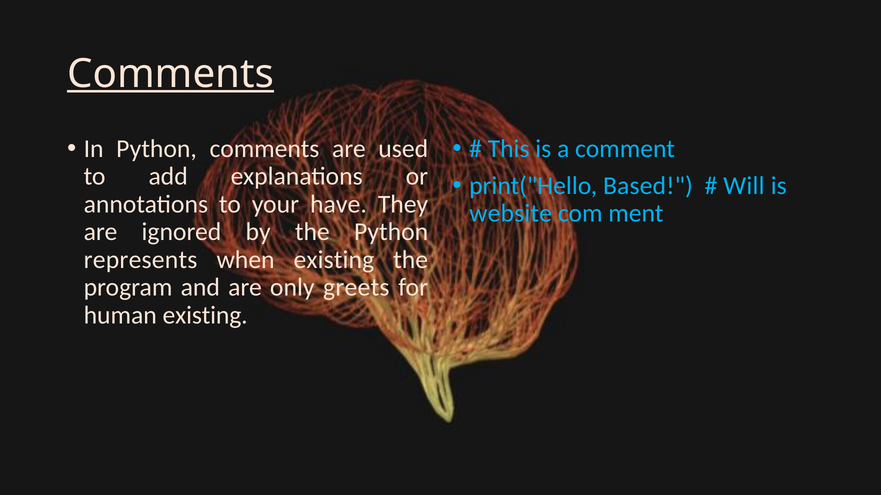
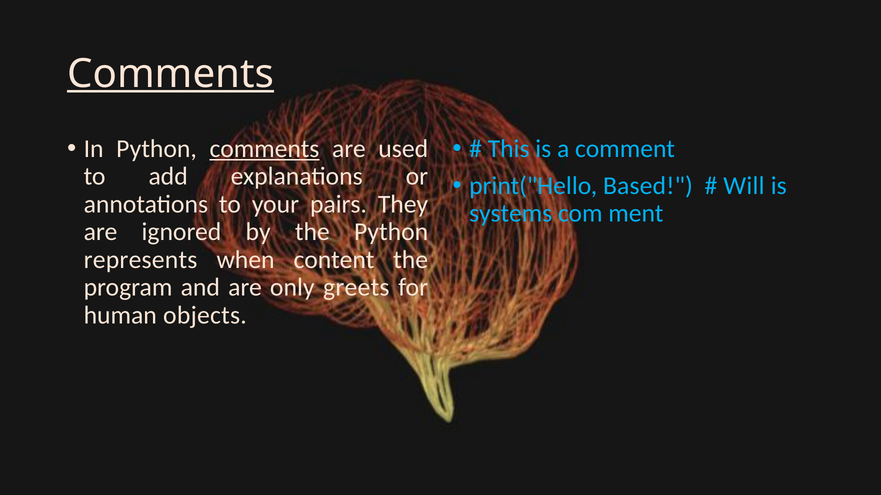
comments underline: none -> present (264, 149)
have: have -> pairs (339, 204)
website: website -> systems (511, 214)
when existing: existing -> content (334, 260)
human existing: existing -> objects (205, 315)
